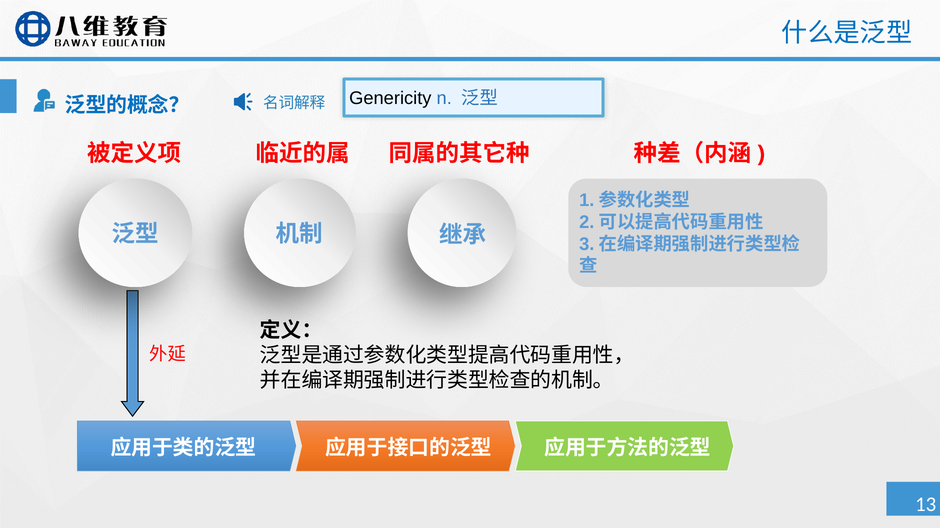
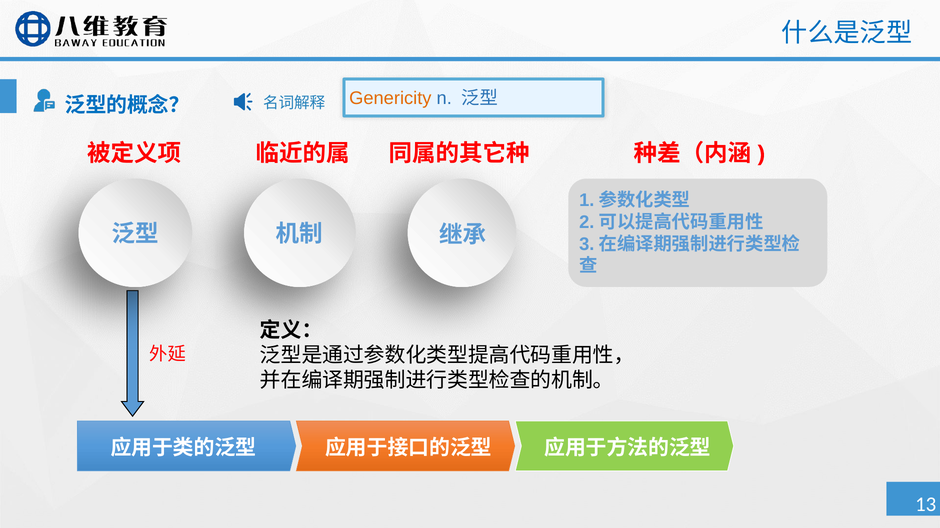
Genericity colour: black -> orange (390, 98)
